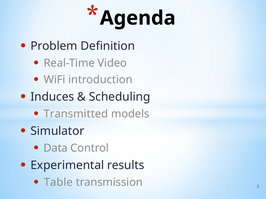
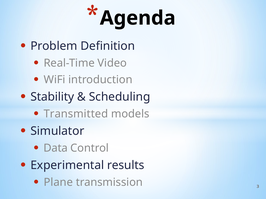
Induces: Induces -> Stability (52, 97)
Table: Table -> Plane (58, 183)
